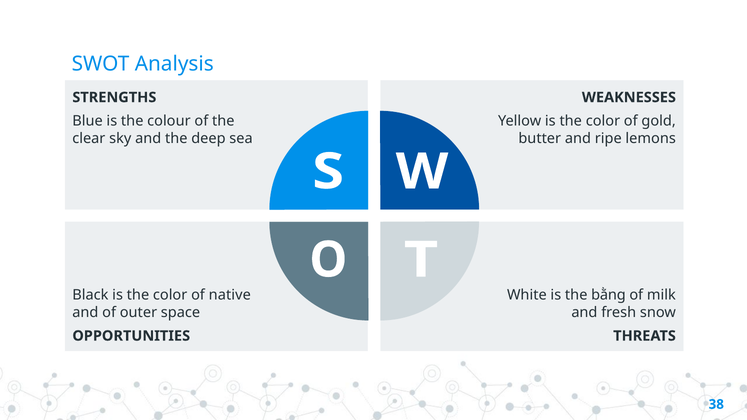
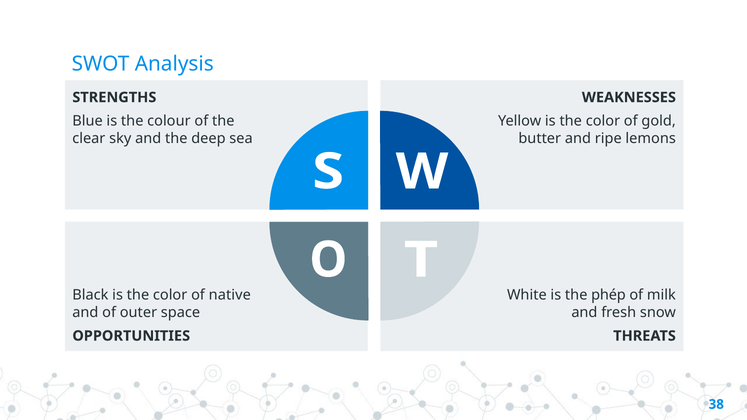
bằng: bằng -> phép (608, 295)
